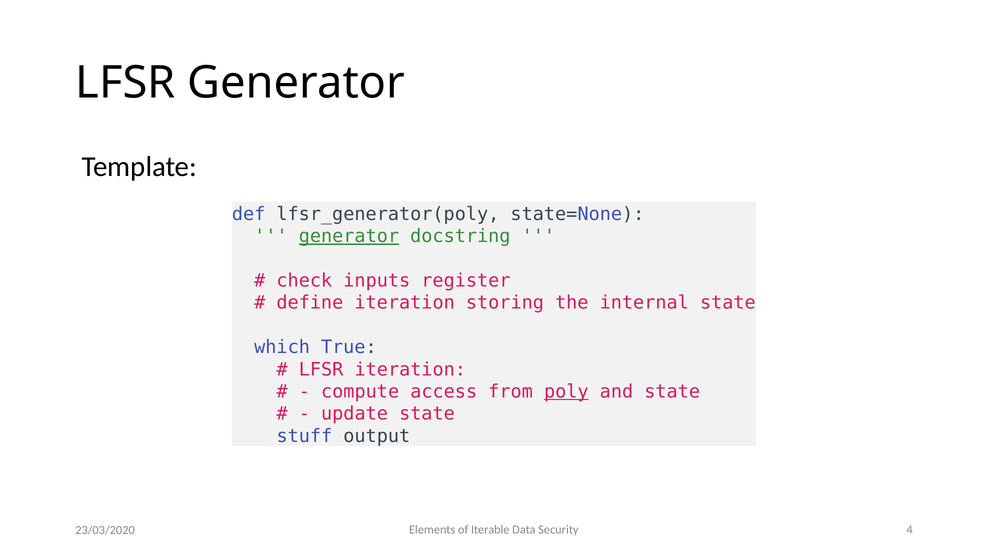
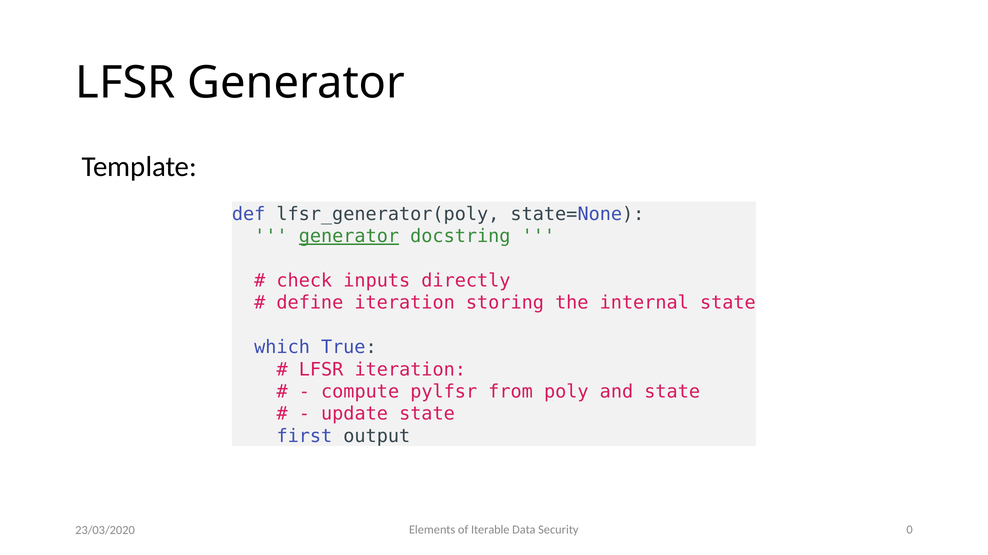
register: register -> directly (466, 281)
access: access -> pylfsr (444, 392)
poly underline: present -> none (566, 392)
stuff: stuff -> first (304, 437)
4: 4 -> 0 (910, 531)
